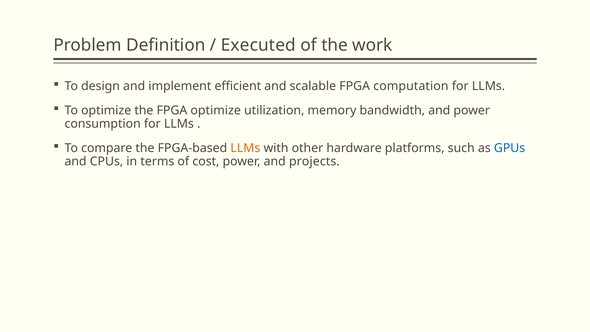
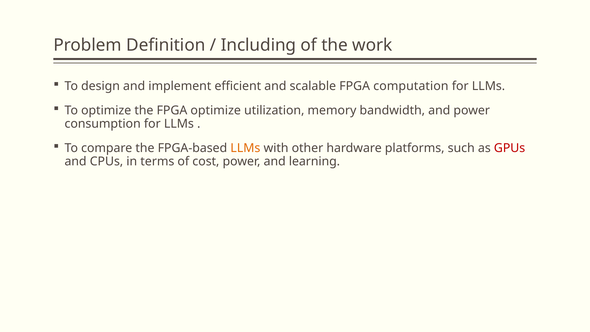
Executed: Executed -> Including (258, 45)
GPUs colour: blue -> red (510, 148)
projects: projects -> learning (314, 161)
